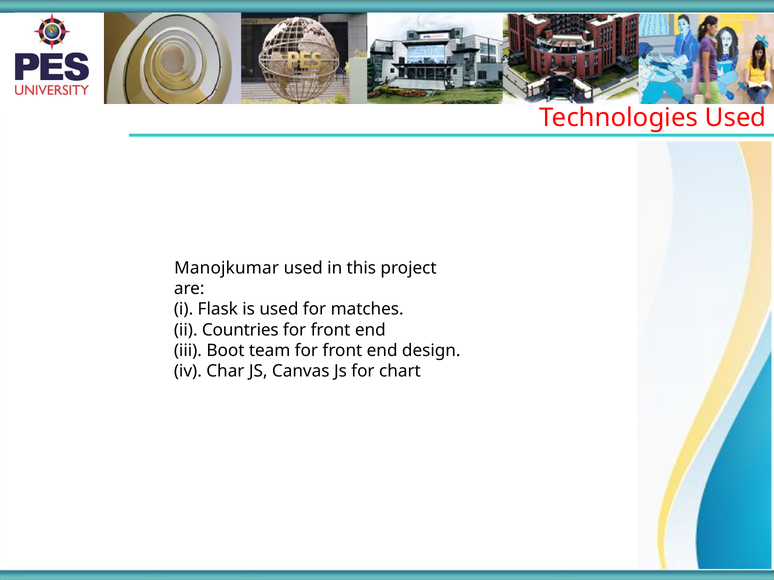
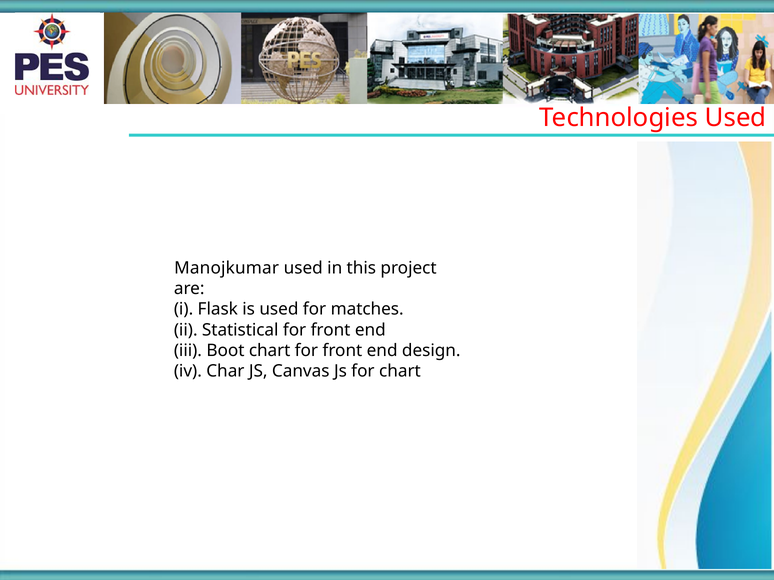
Countries: Countries -> Statistical (240, 330)
Boot team: team -> chart (270, 351)
